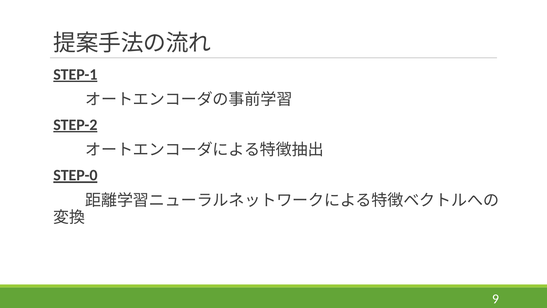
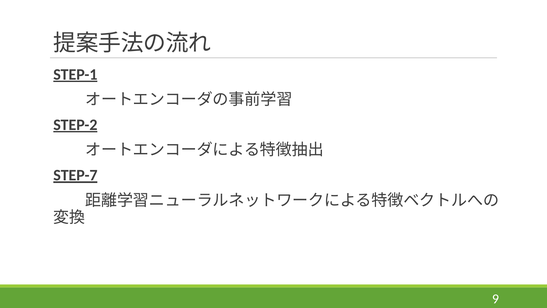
STEP-0: STEP-0 -> STEP-7 (75, 175)
